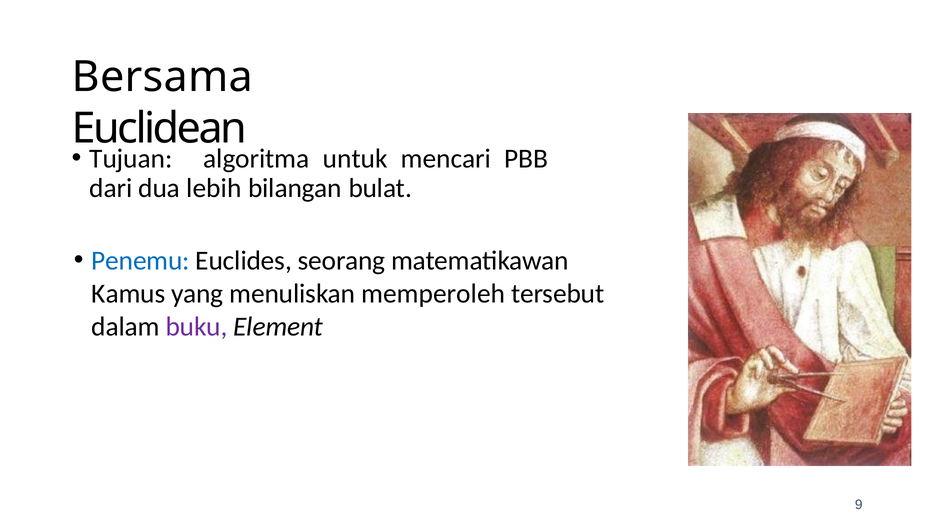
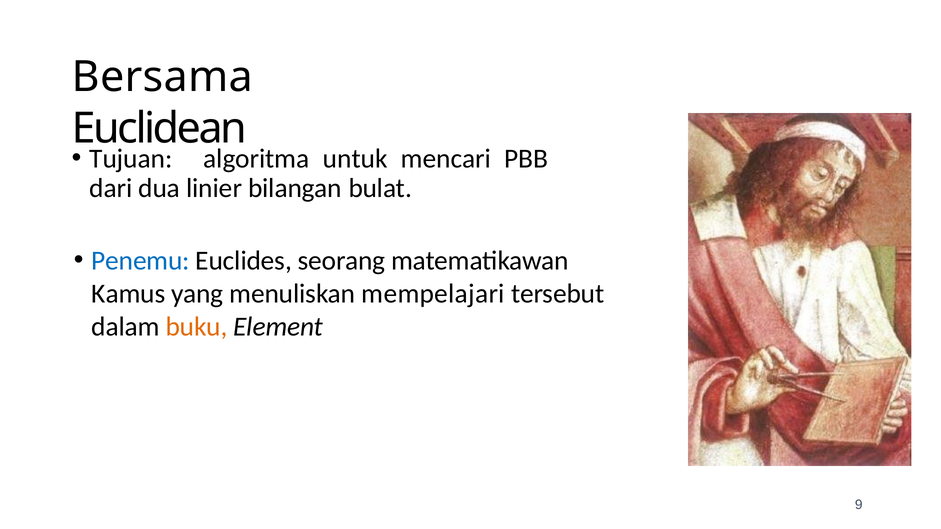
lebih: lebih -> linier (214, 188)
memperoleh: memperoleh -> mempelajari (433, 294)
buku colour: purple -> orange (197, 327)
